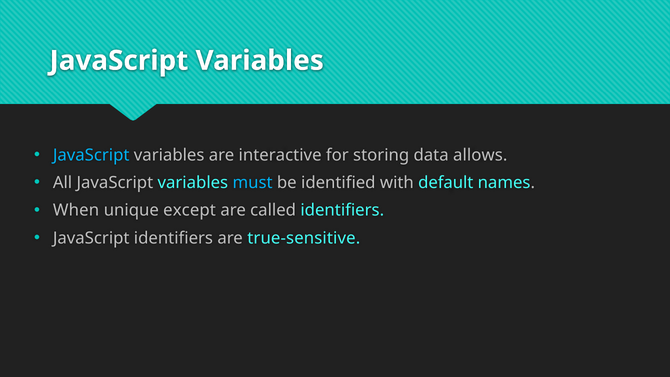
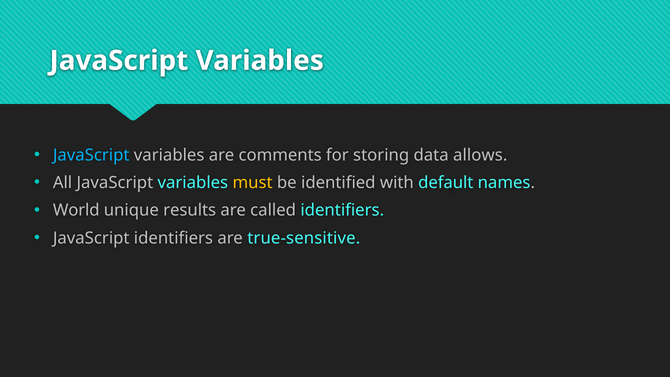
interactive: interactive -> comments (280, 155)
must colour: light blue -> yellow (253, 183)
When: When -> World (76, 210)
except: except -> results (190, 210)
